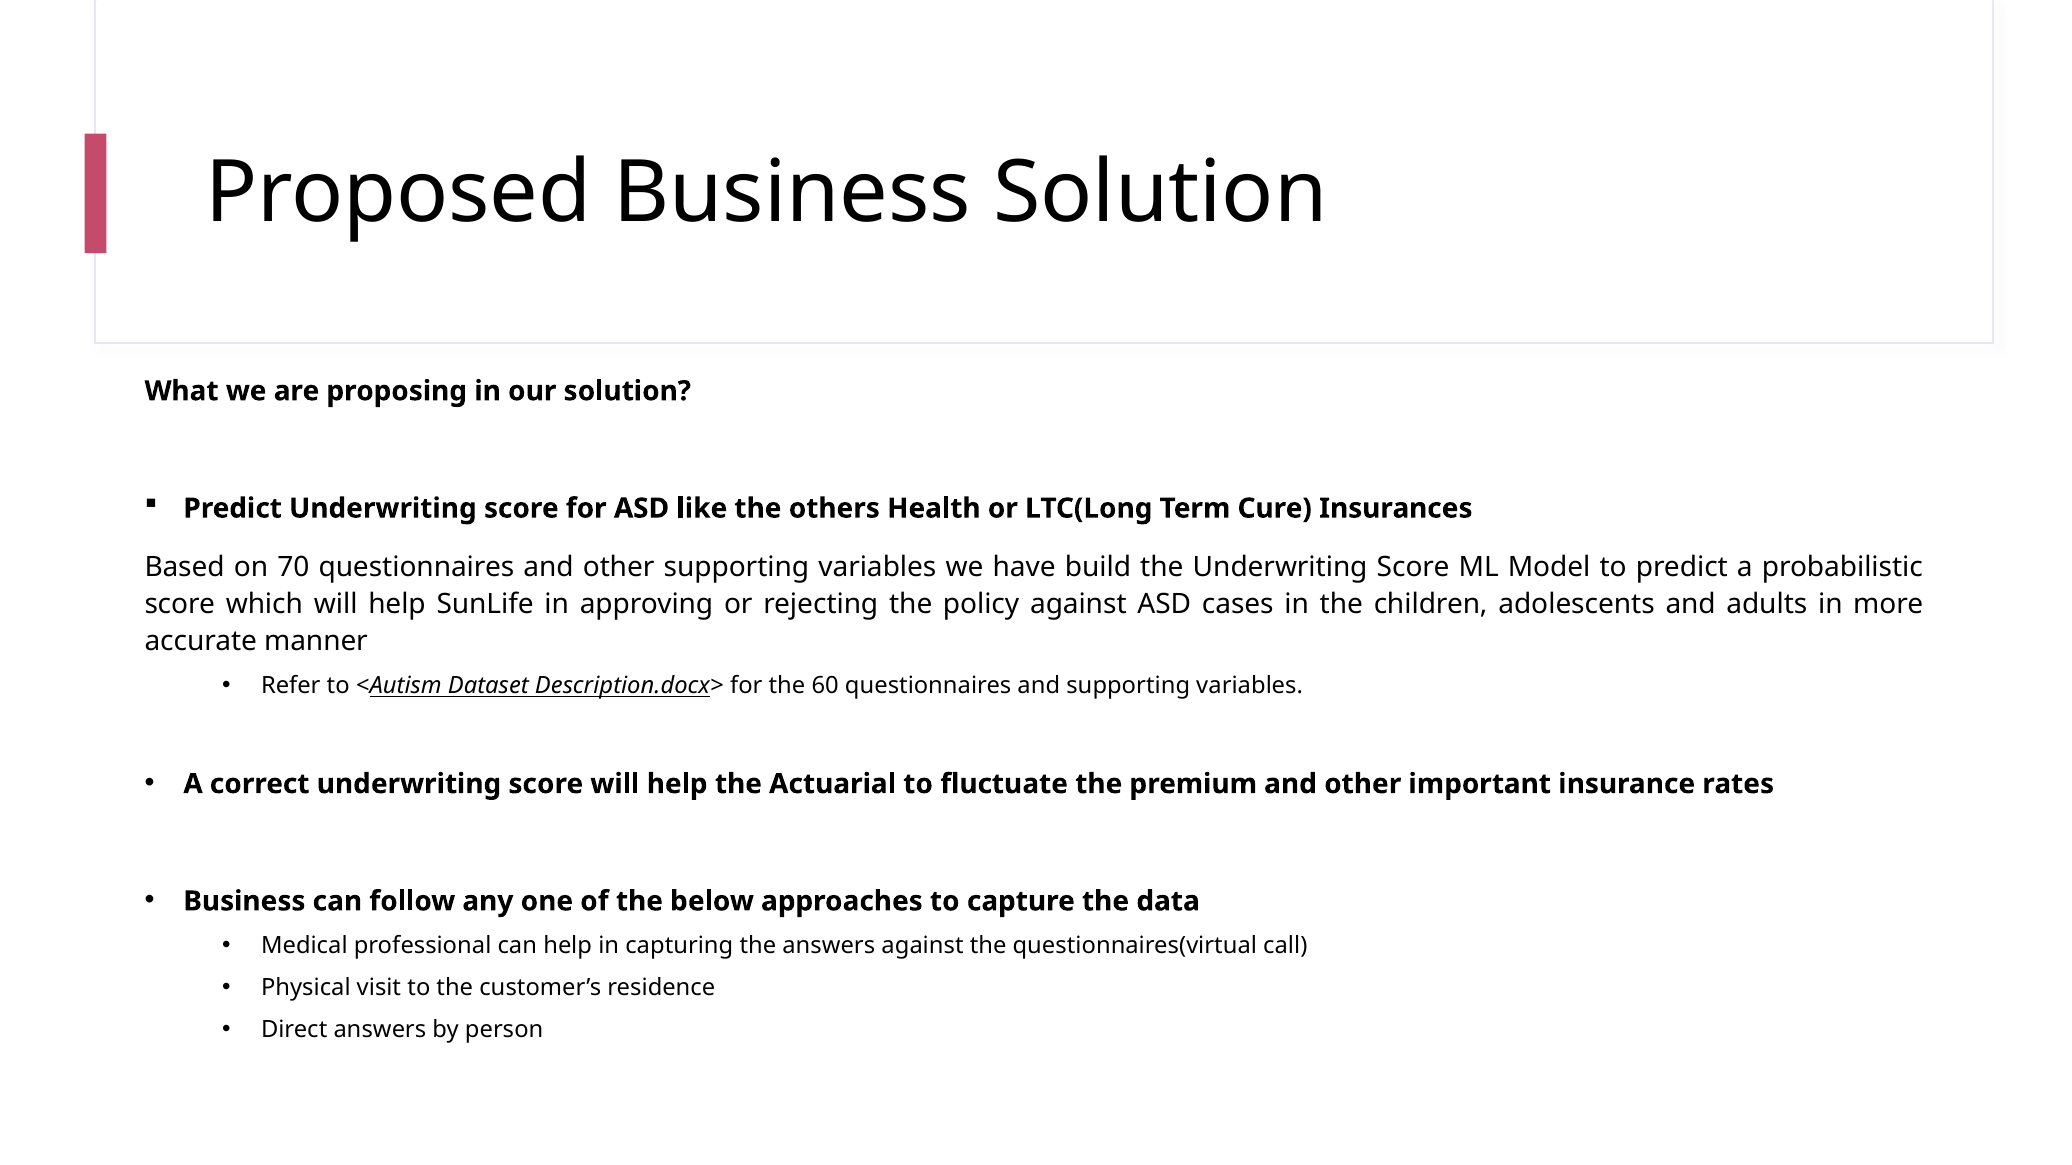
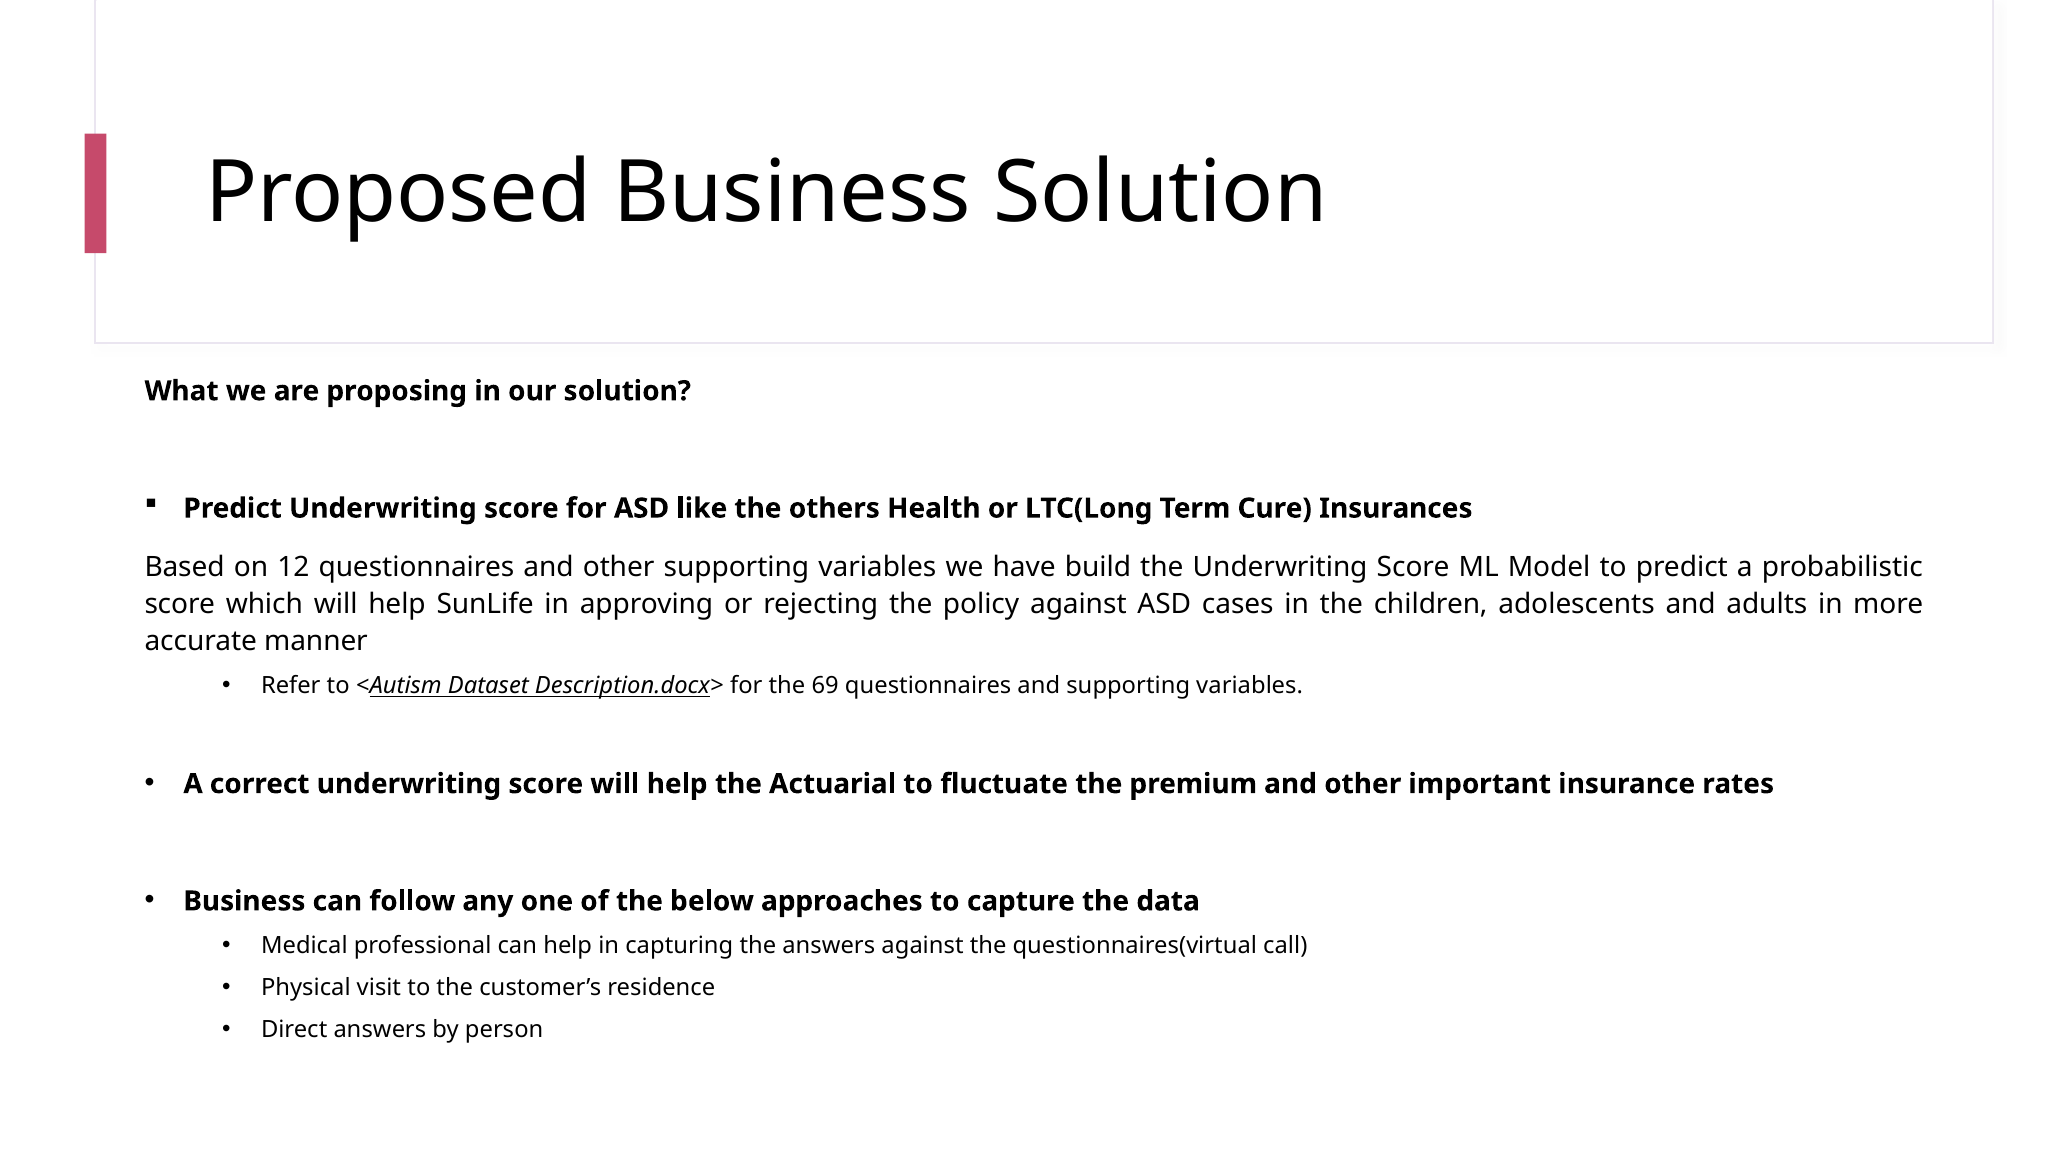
70: 70 -> 12 (293, 567)
60: 60 -> 69 (825, 686)
